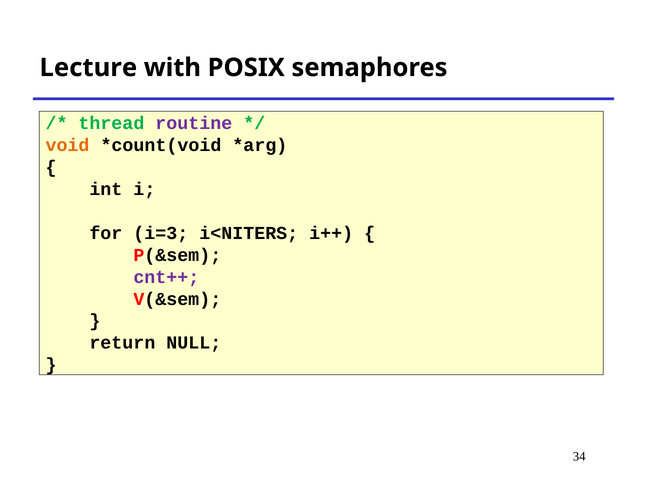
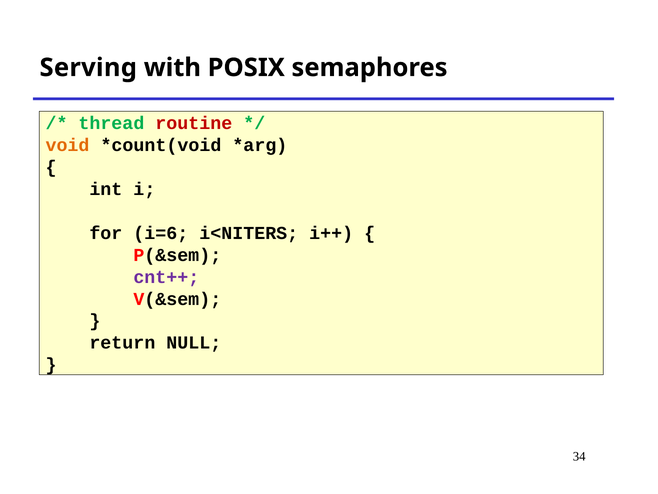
Lecture: Lecture -> Serving (88, 68)
routine colour: purple -> red (194, 123)
i=3: i=3 -> i=6 (161, 233)
